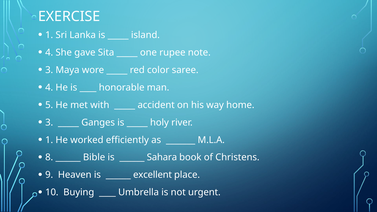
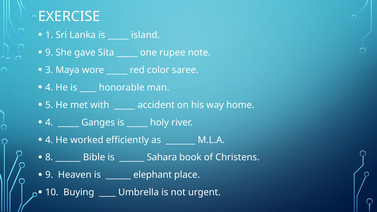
4: 4 -> 9 (49, 52)
3: 3 -> 4 (49, 122)
1: 1 -> 4 (49, 140)
excellent: excellent -> elephant (153, 175)
